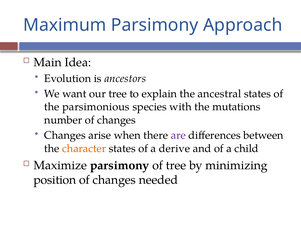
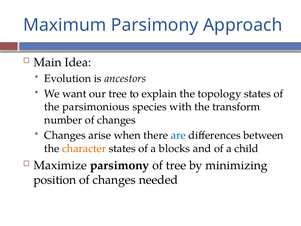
ancestral: ancestral -> topology (220, 94)
mutations: mutations -> transform (236, 107)
are colour: purple -> blue (178, 135)
derive: derive -> blocks (174, 148)
